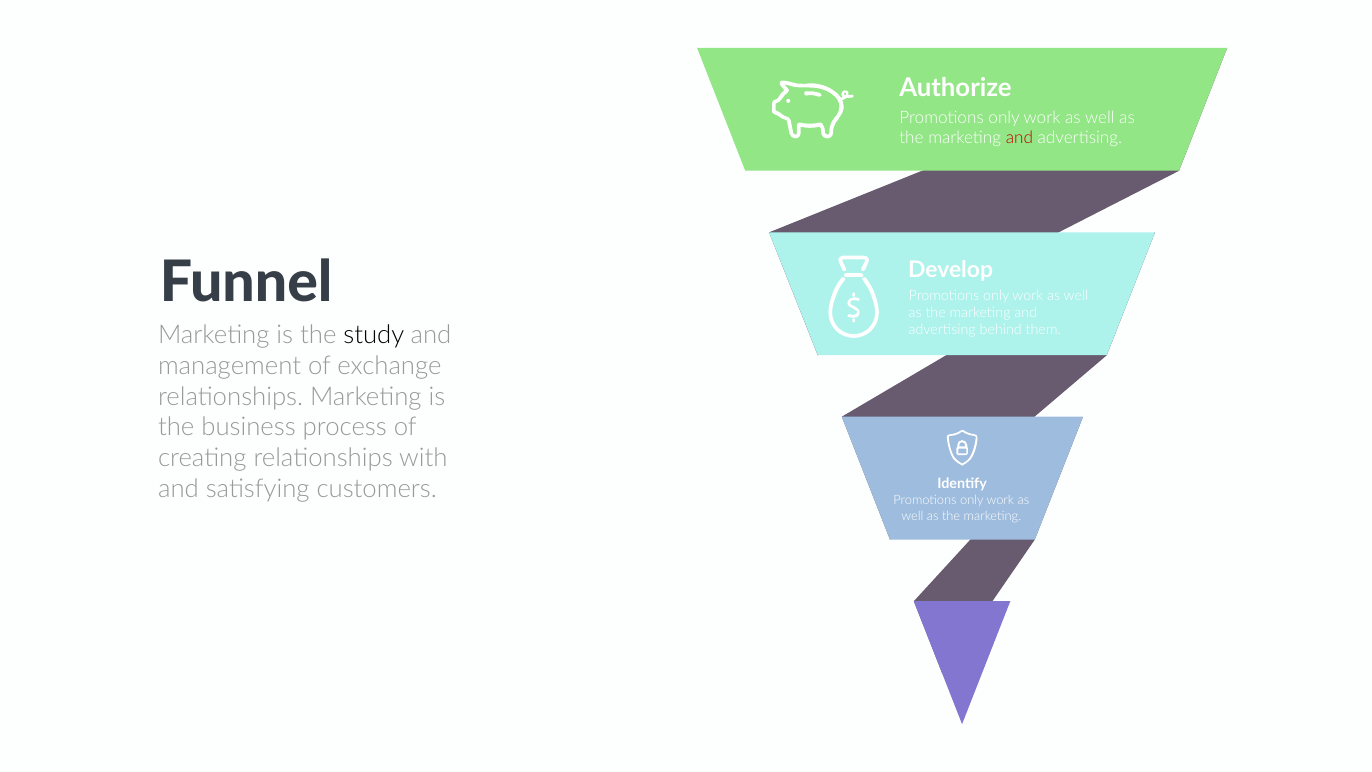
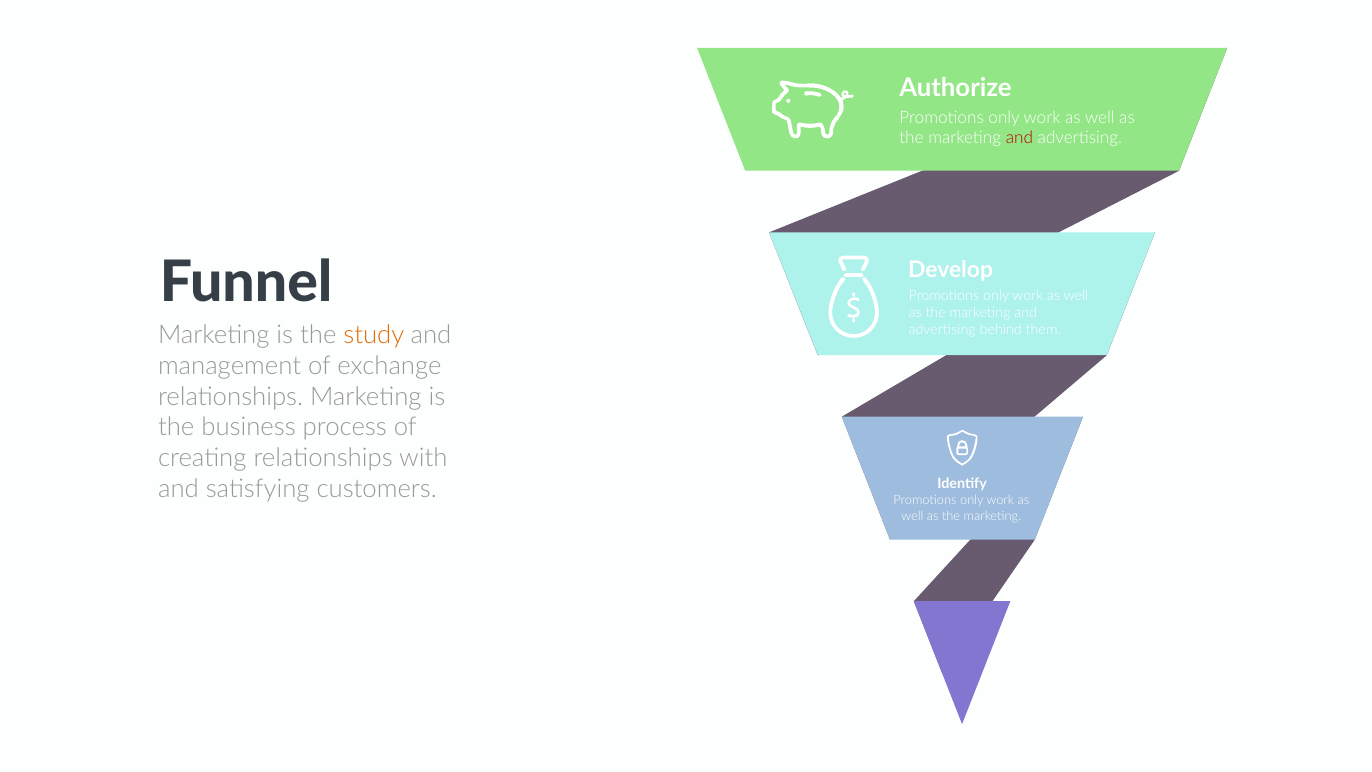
study colour: black -> orange (374, 335)
